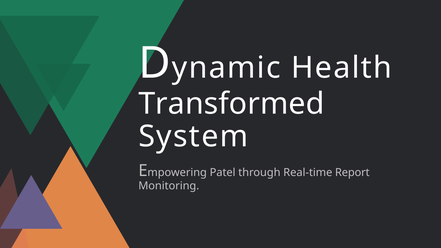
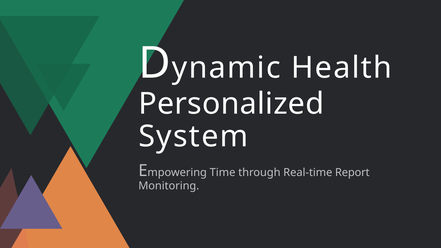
Transformed: Transformed -> Personalized (231, 104)
Patel: Patel -> Time (223, 173)
